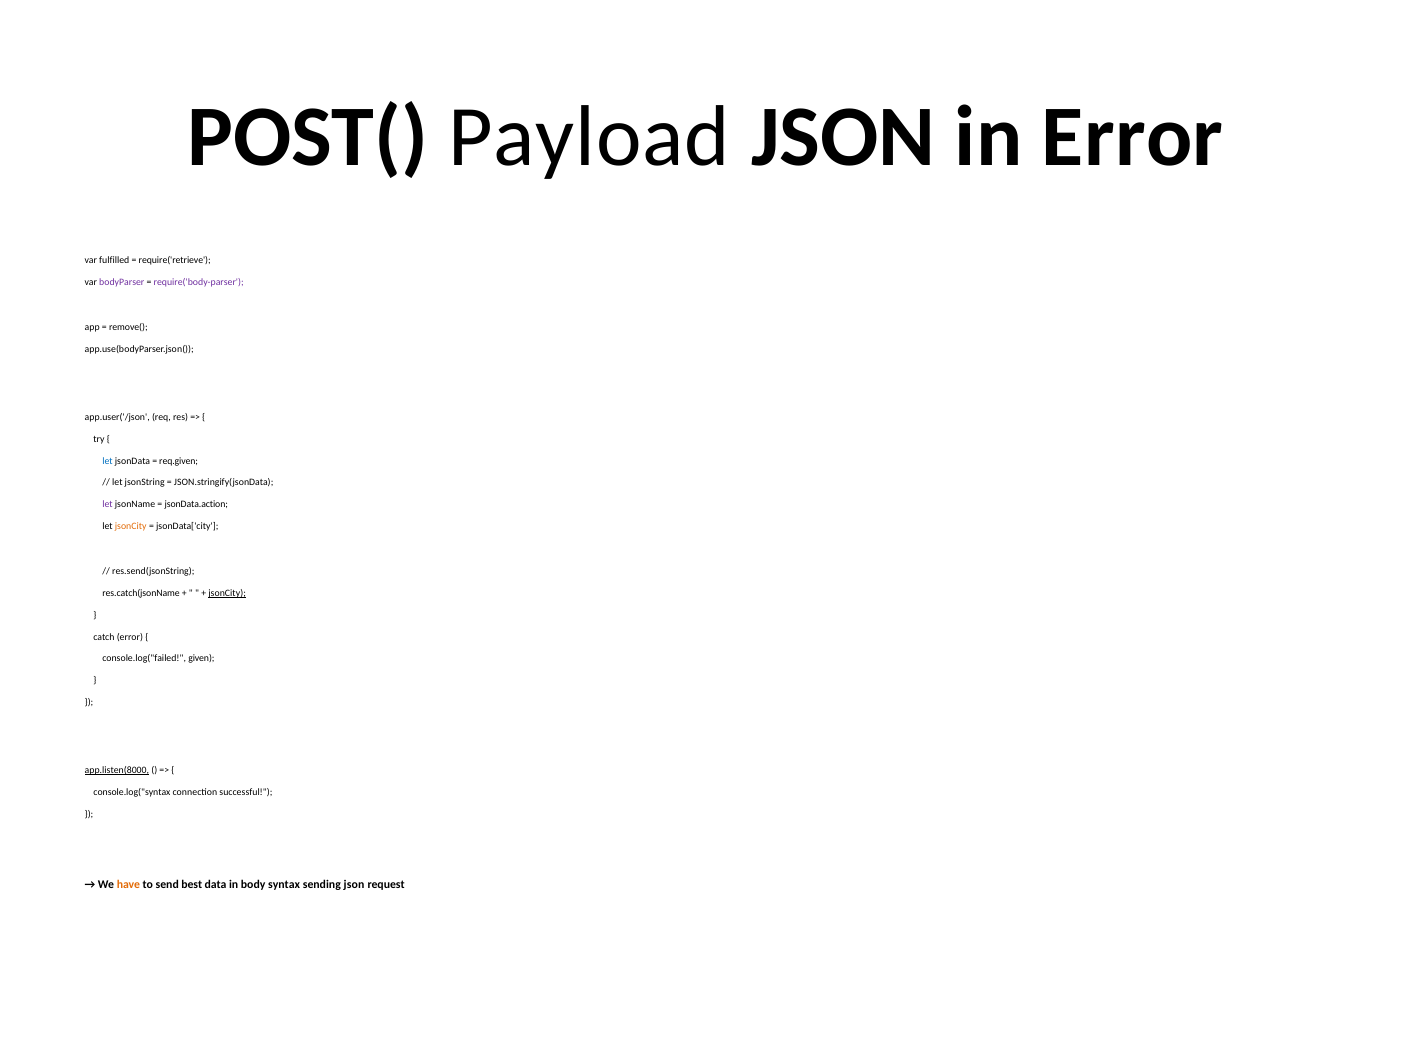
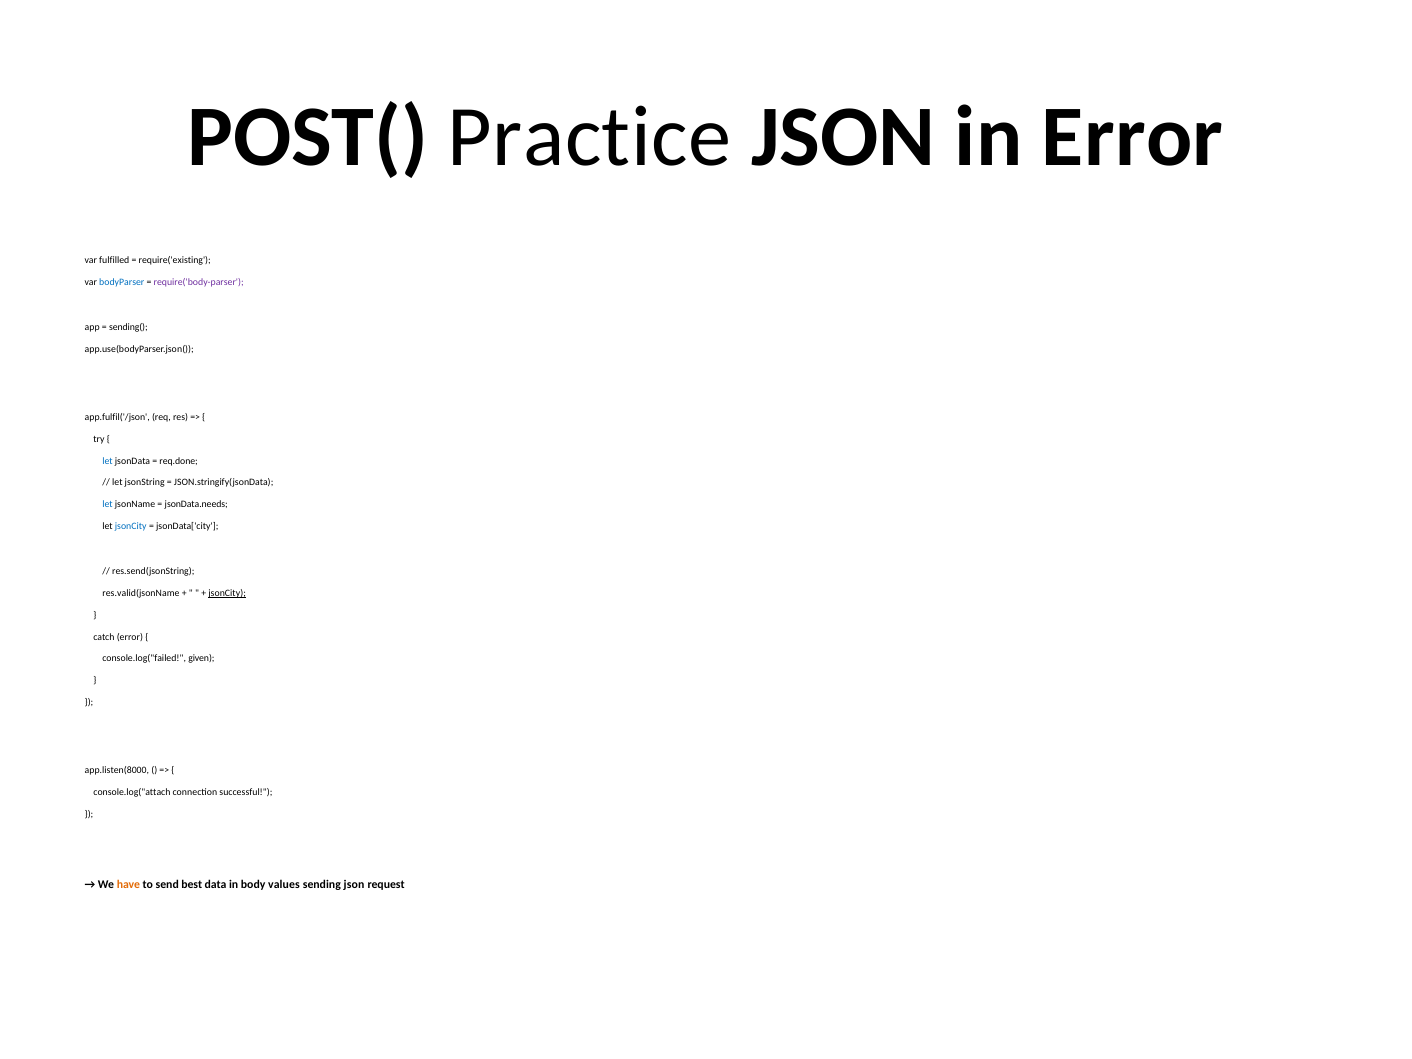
Payload: Payload -> Practice (589, 137)
require('retrieve: require('retrieve -> require('existing (175, 261)
bodyParser colour: purple -> blue (122, 283)
remove(: remove( -> sending( (128, 327)
app.user('/json: app.user('/json -> app.fulfil('/json (117, 417)
req.given: req.given -> req.done (179, 461)
let colour: purple -> blue (108, 505)
jsonData.action: jsonData.action -> jsonData.needs (196, 505)
jsonCity colour: orange -> blue (131, 526)
res.catch(jsonName: res.catch(jsonName -> res.valid(jsonName (141, 593)
app.listen(8000 underline: present -> none (117, 770)
console.log("syntax: console.log("syntax -> console.log("attach (132, 792)
syntax: syntax -> values (284, 885)
